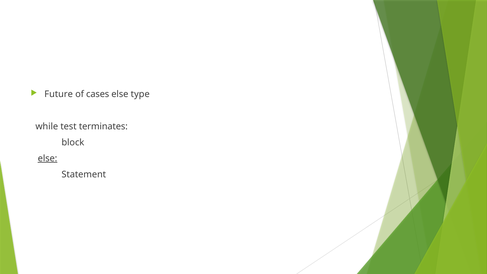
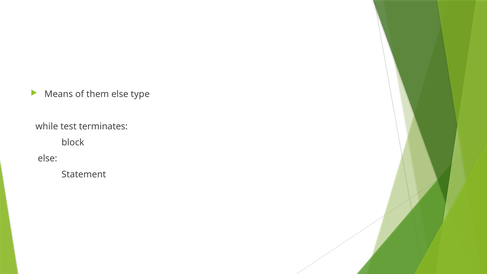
Future: Future -> Means (59, 94)
cases: cases -> them (98, 94)
else underline: present -> none (48, 158)
